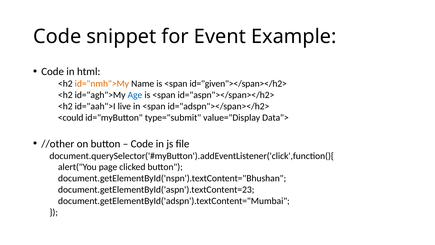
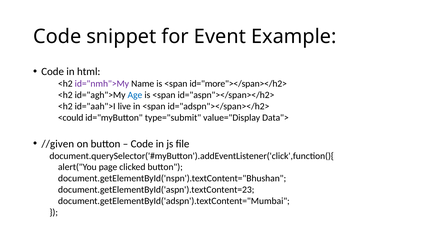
id="nmh">My colour: orange -> purple (102, 84)
id="given"></span></h2>: id="given"></span></h2> -> id="more"></span></h2> (238, 84)
//other: //other -> //given (58, 144)
